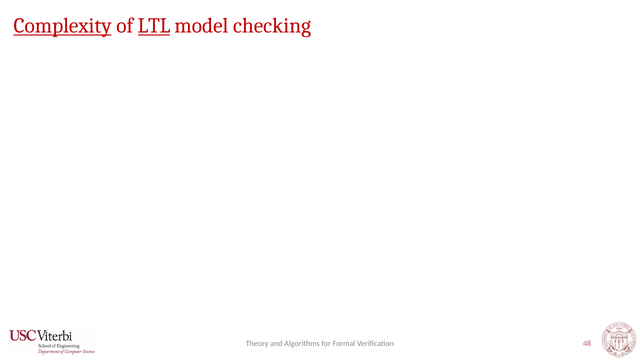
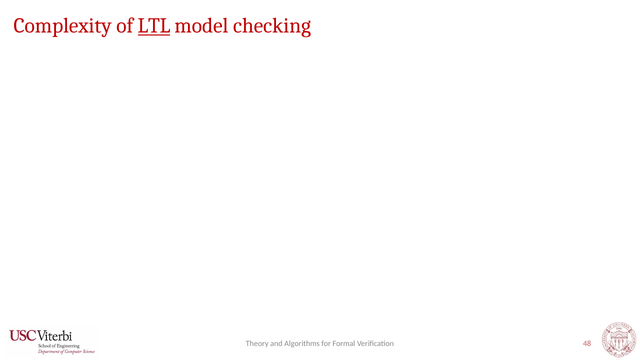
Complexity underline: present -> none (63, 26)
